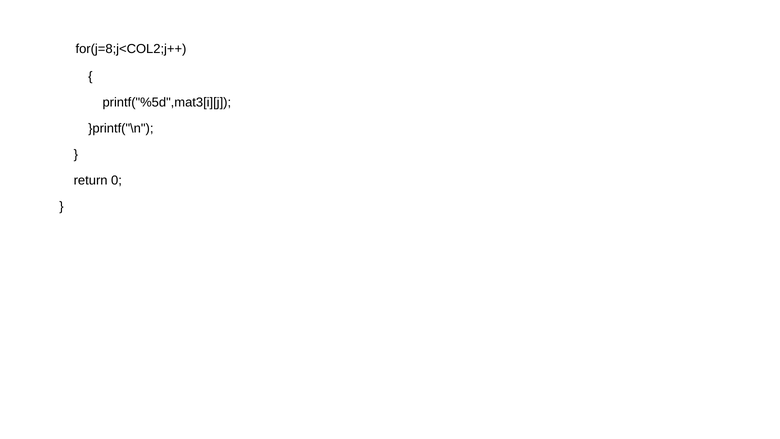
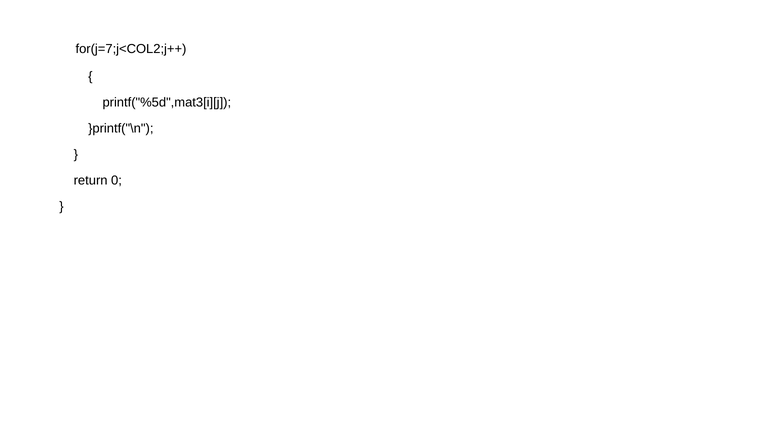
for(j=8;j<COL2;j++: for(j=8;j<COL2;j++ -> for(j=7;j<COL2;j++ (131, 49)
